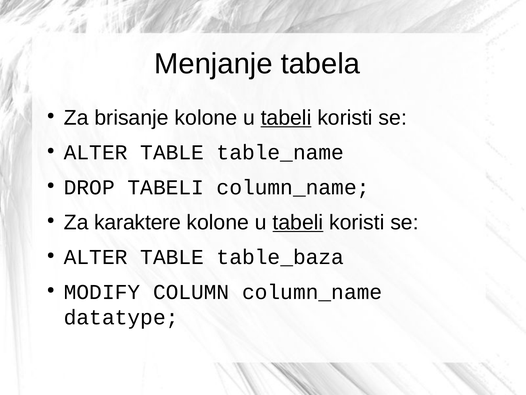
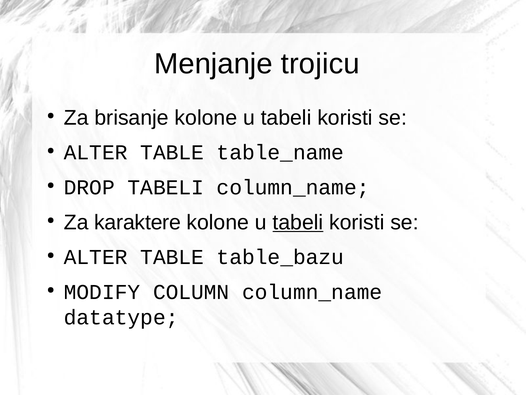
tabela: tabela -> trojicu (320, 64)
tabeli underline: present -> none (286, 118)
table_baza: table_baza -> table_bazu (280, 257)
